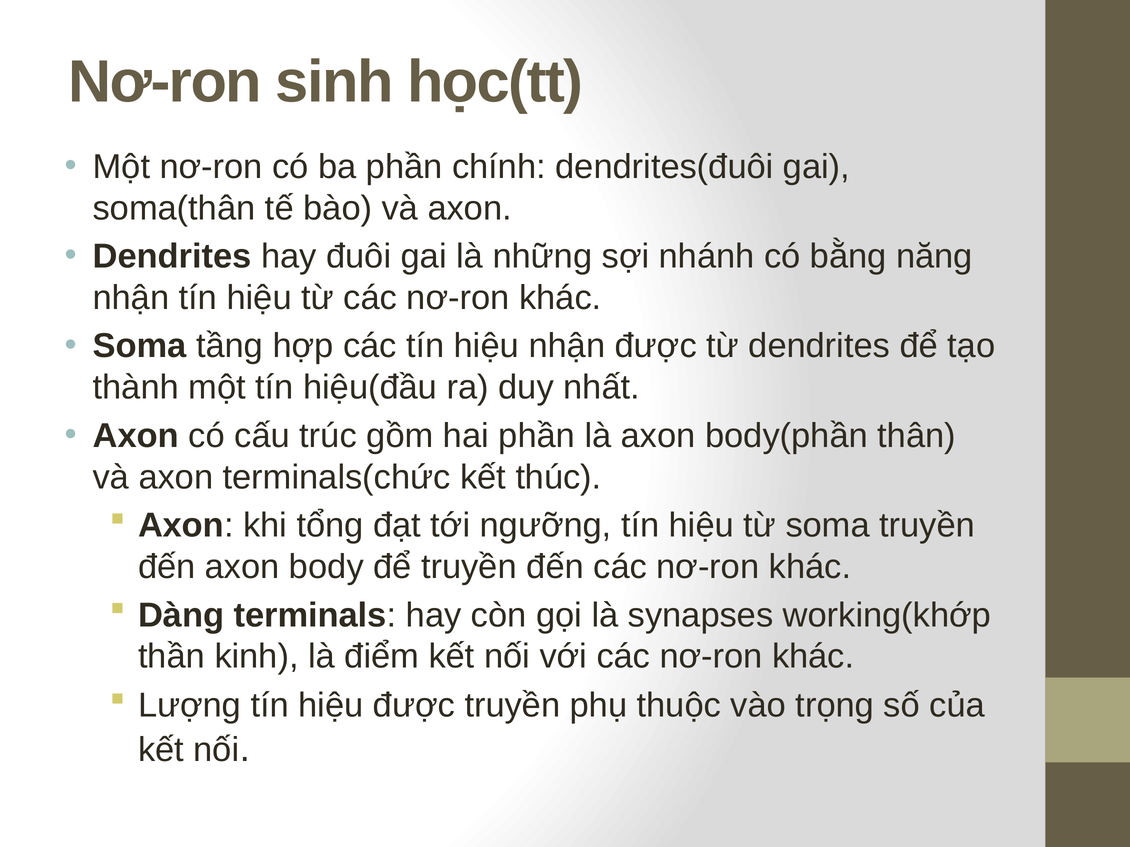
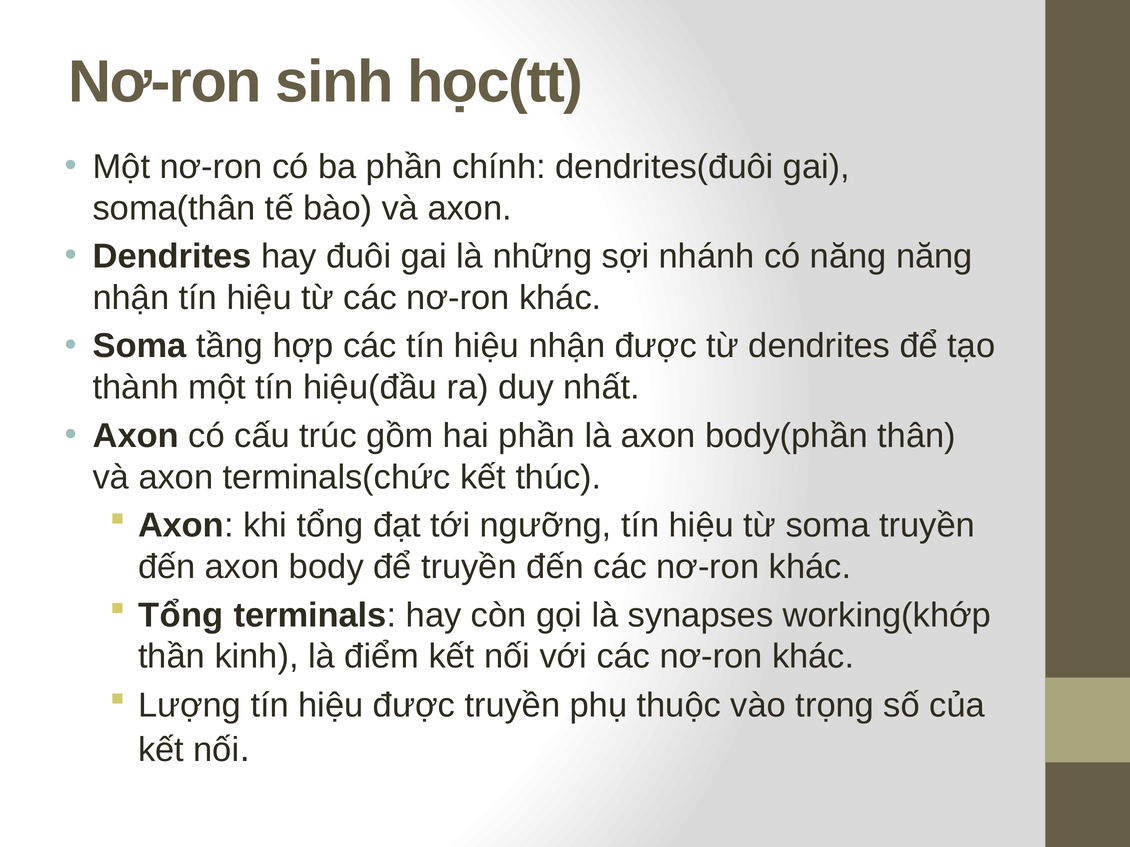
có bằng: bằng -> năng (848, 257)
Dàng: Dàng -> Tổng (181, 615)
